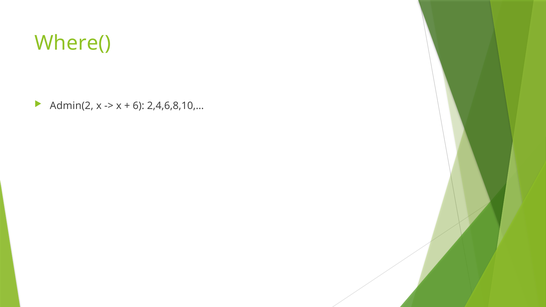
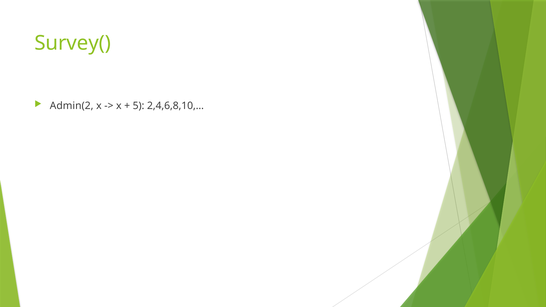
Where(: Where( -> Survey( (73, 43)
6: 6 -> 5 (139, 106)
